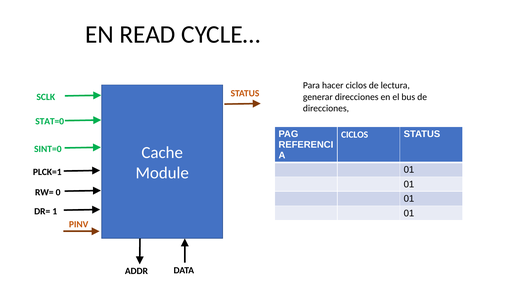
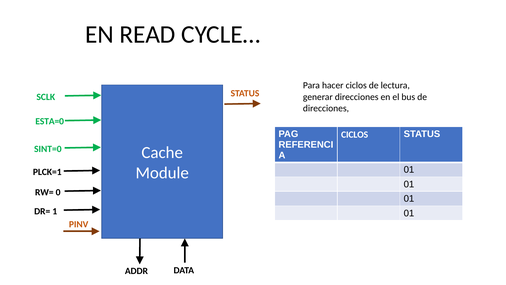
STAT=0: STAT=0 -> ESTA=0 (50, 121)
